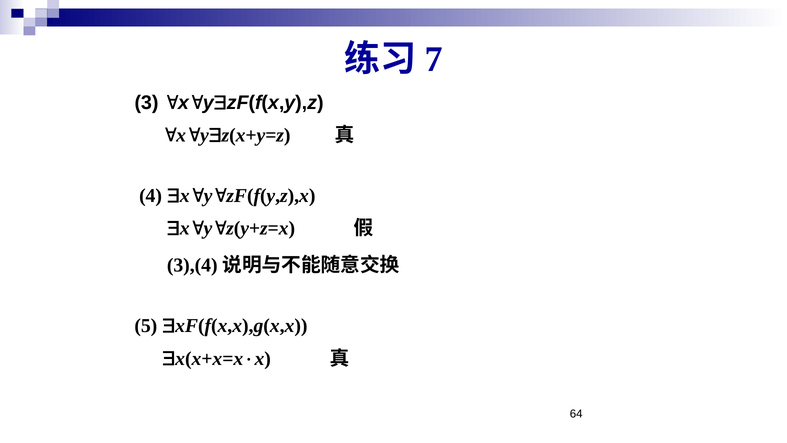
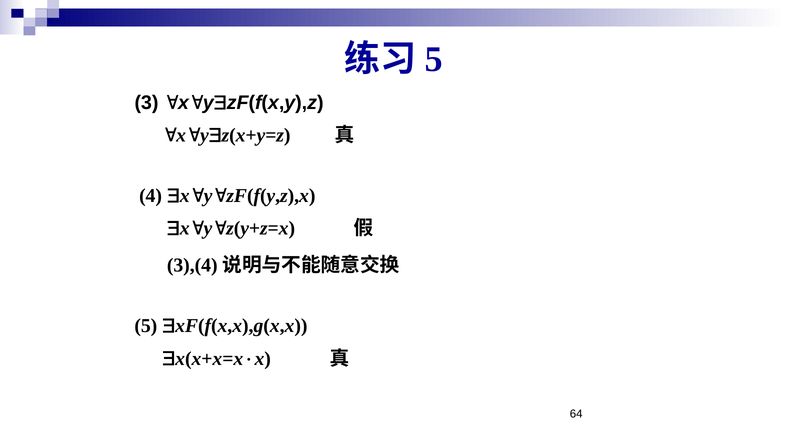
7: 7 -> 5 (434, 59)
